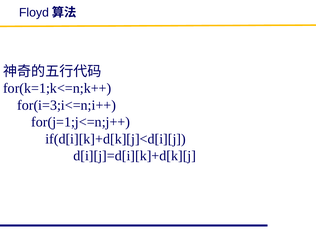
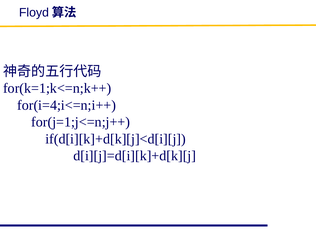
for(i=3;i<=n;i++: for(i=3;i<=n;i++ -> for(i=4;i<=n;i++ (67, 105)
